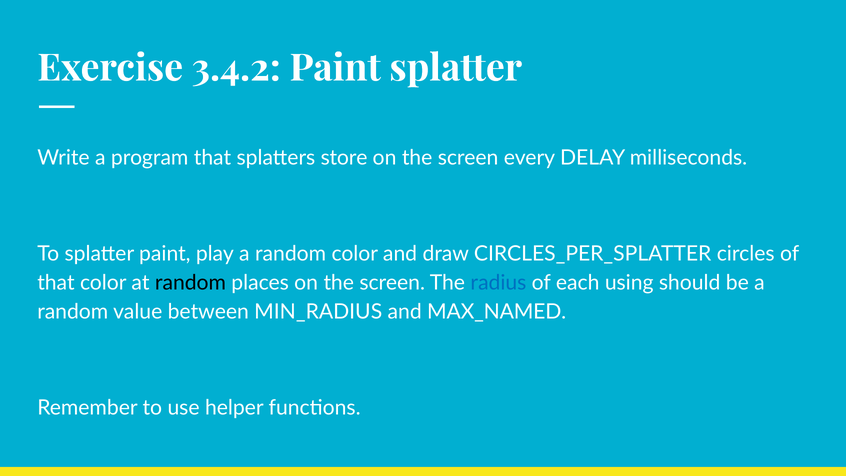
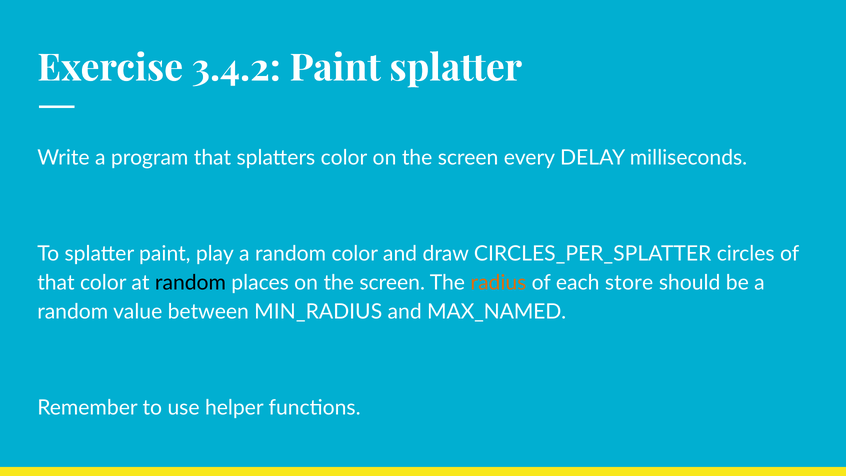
splatters store: store -> color (344, 158)
radius colour: blue -> orange (498, 283)
using: using -> store (629, 283)
